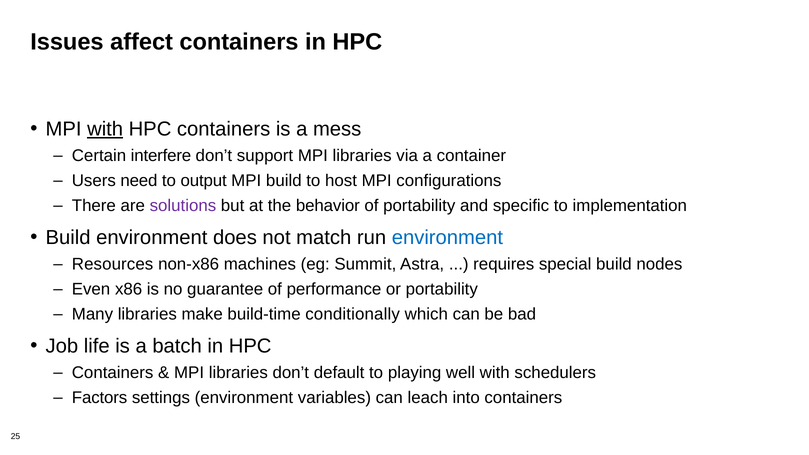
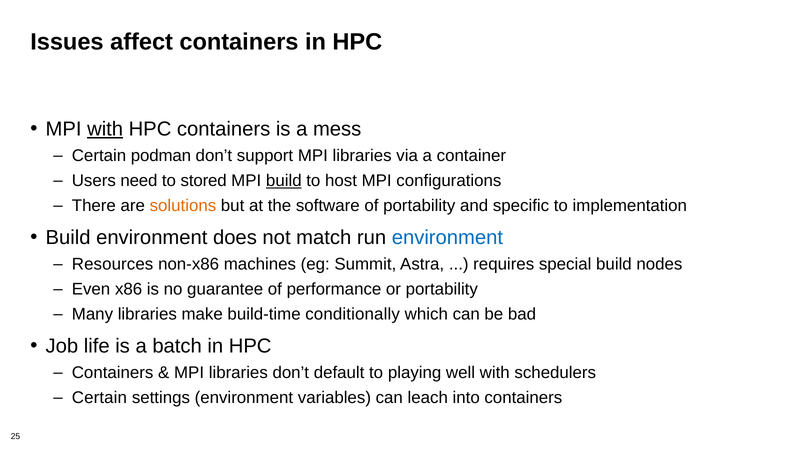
interfere: interfere -> podman (161, 156)
output: output -> stored (204, 181)
build underline: none -> present (284, 181)
solutions colour: purple -> orange (183, 206)
behavior: behavior -> software (328, 206)
Factors: Factors -> Certain (99, 398)
